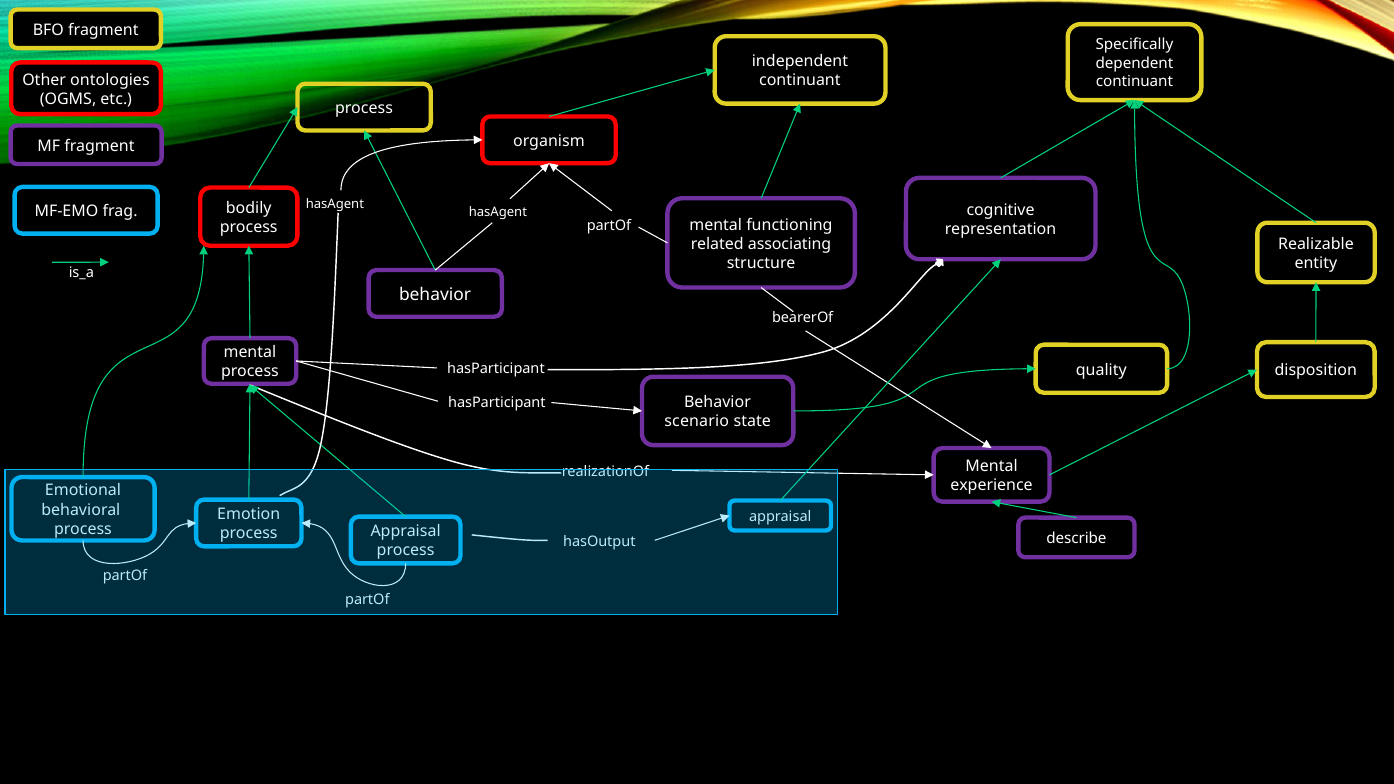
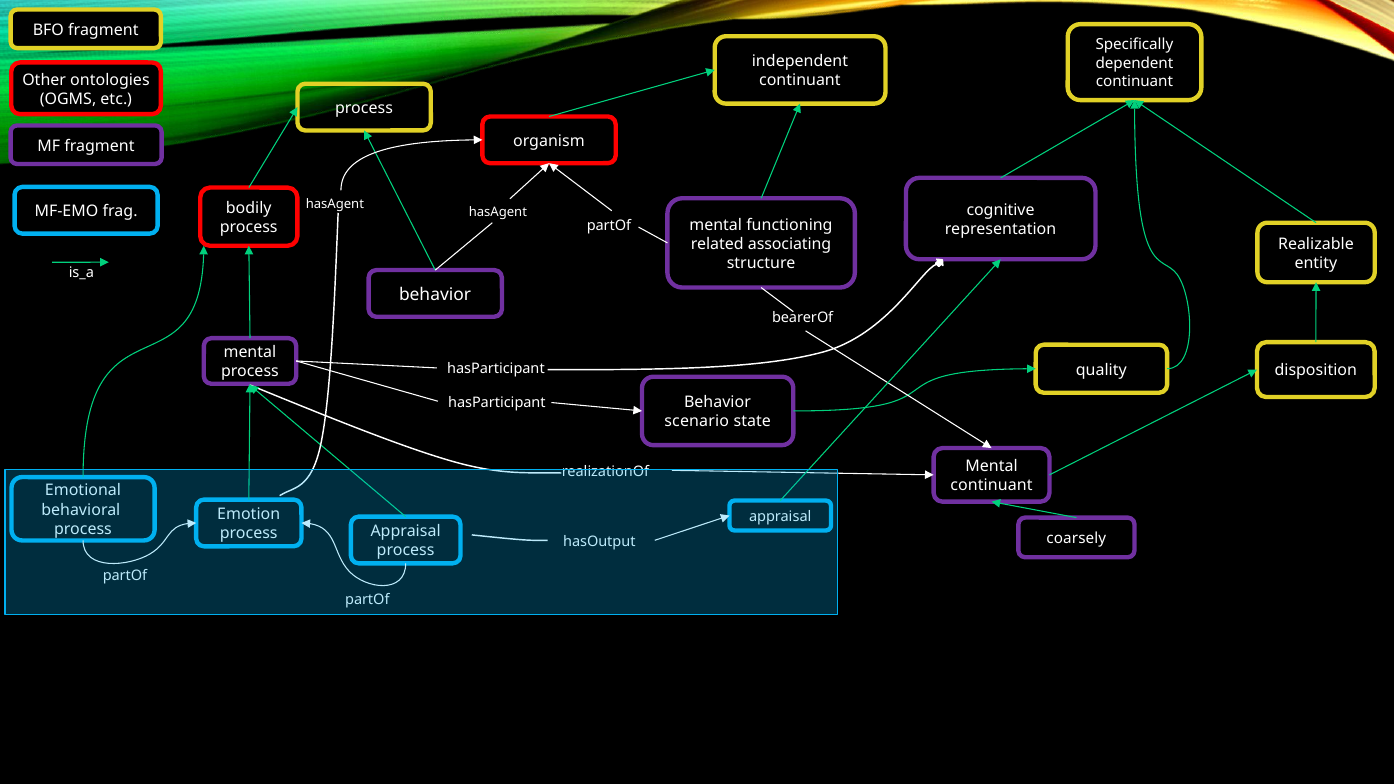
experience: experience -> continuant (991, 486)
describe: describe -> coarsely (1076, 539)
